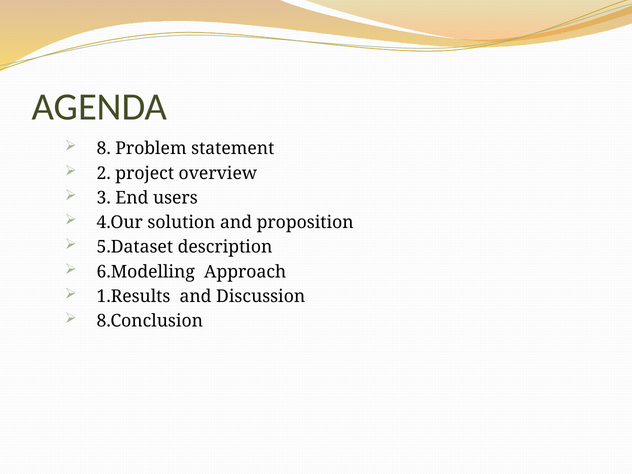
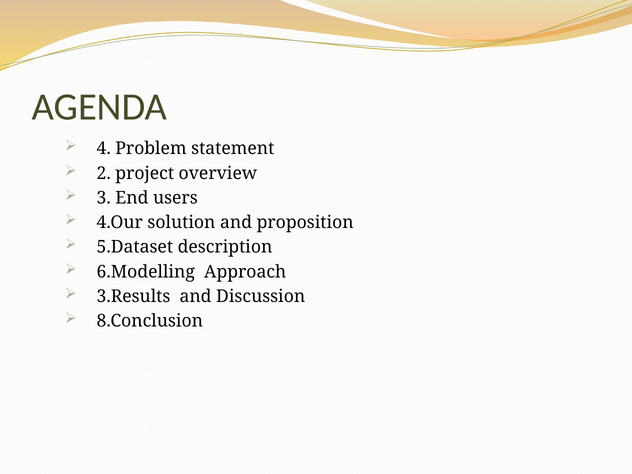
8: 8 -> 4 (104, 149)
1.Results: 1.Results -> 3.Results (133, 296)
